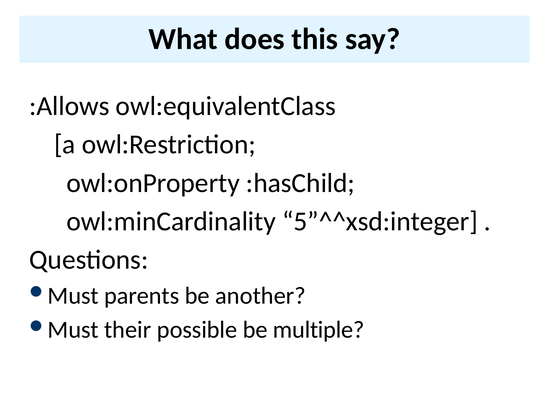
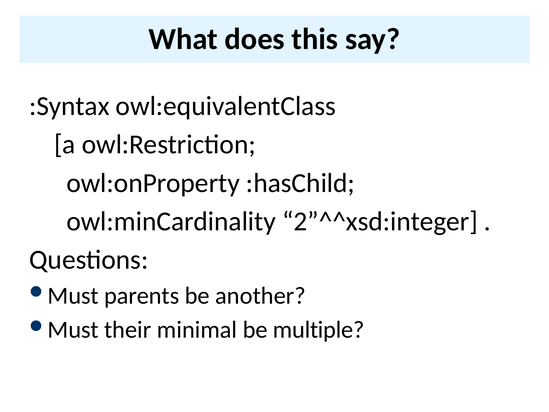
:Allows: :Allows -> :Syntax (69, 106)
5”^^xsd:integer: 5”^^xsd:integer -> 2”^^xsd:integer (380, 221)
possible: possible -> minimal (197, 330)
